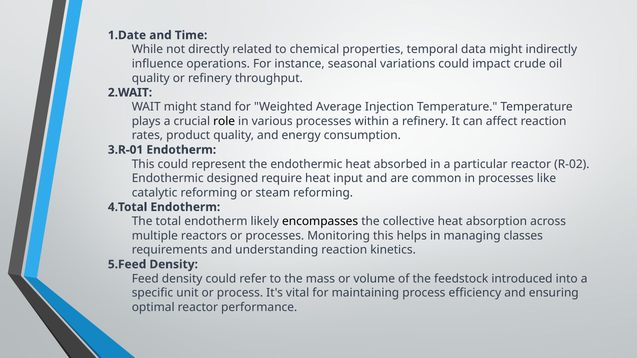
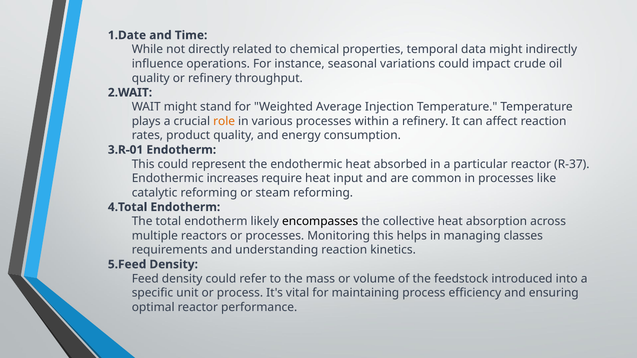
role colour: black -> orange (224, 121)
R-02: R-02 -> R-37 (572, 164)
designed: designed -> increases (233, 179)
